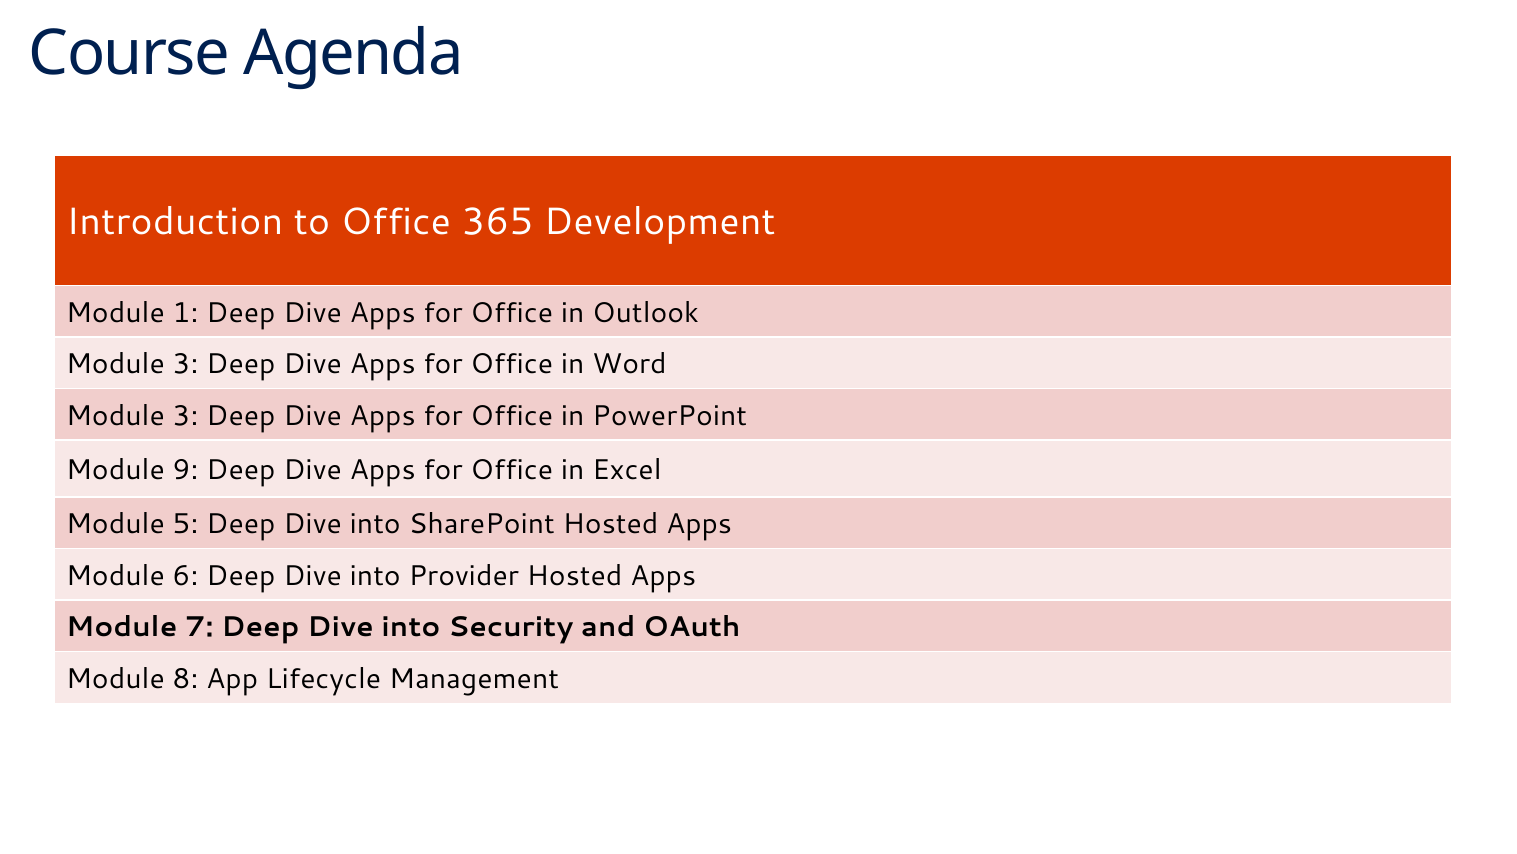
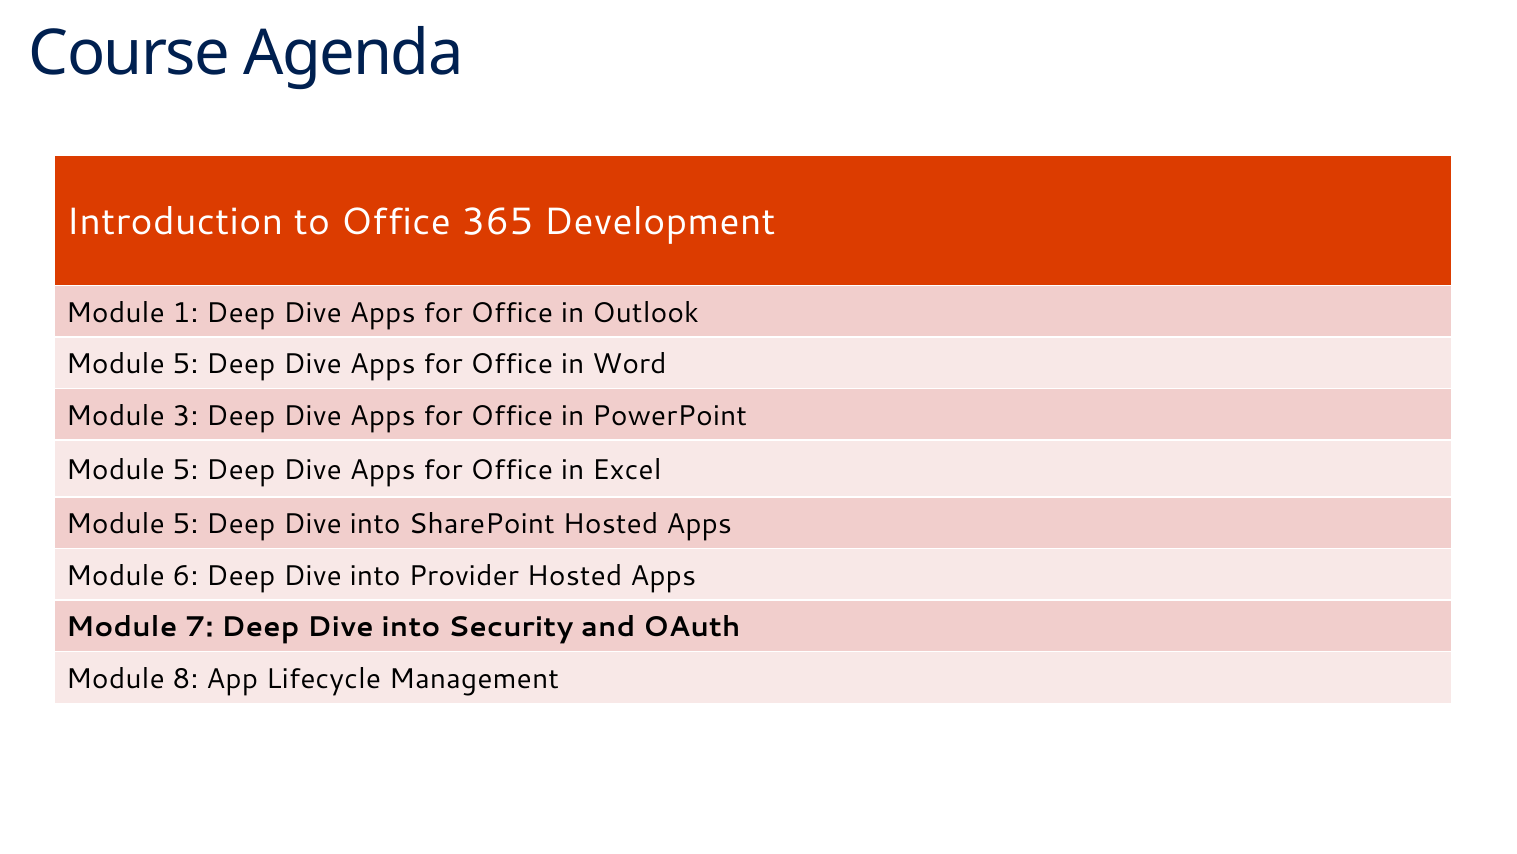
3: 3 -> 5 (185, 364)
9: 9 -> 5 (185, 470)
